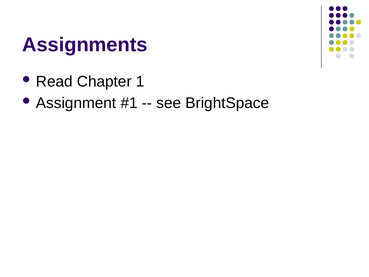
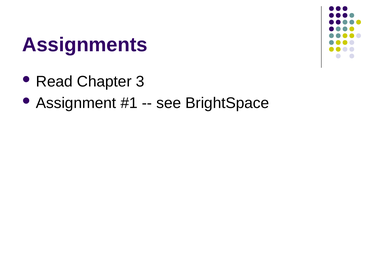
1: 1 -> 3 (140, 82)
